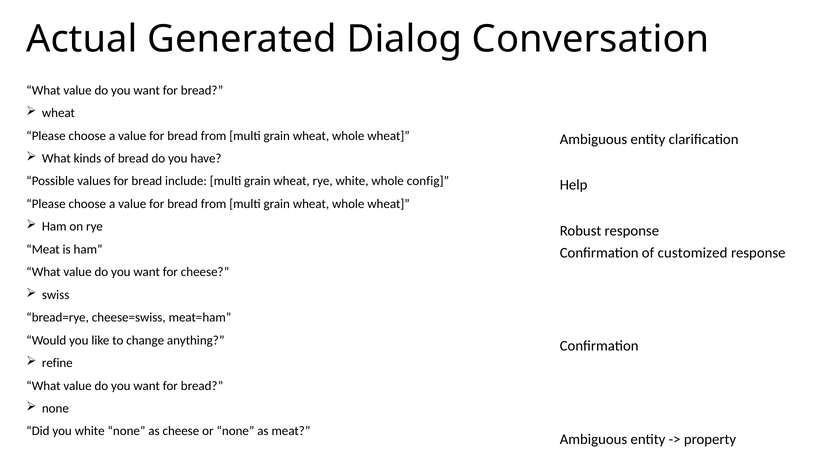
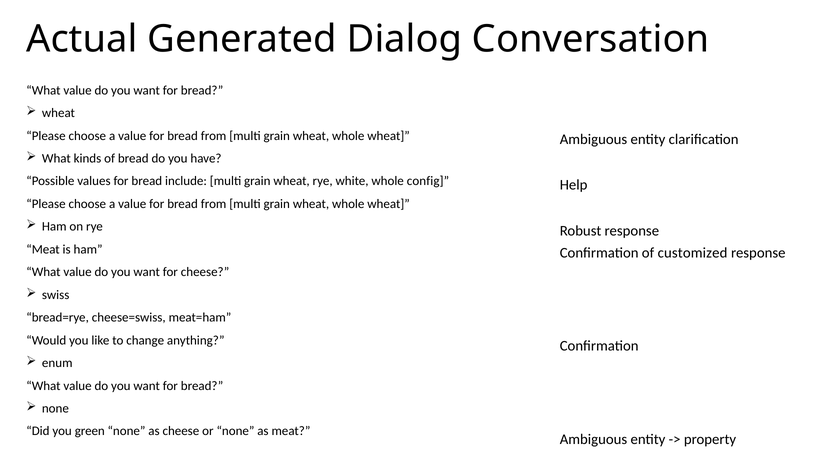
refine: refine -> enum (57, 363)
you white: white -> green (90, 431)
